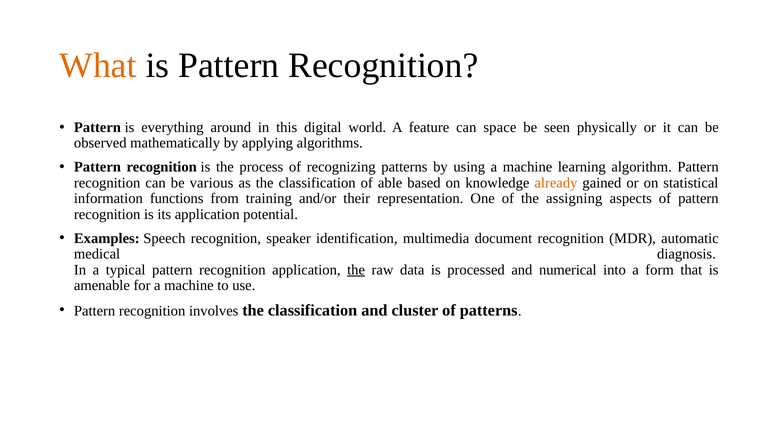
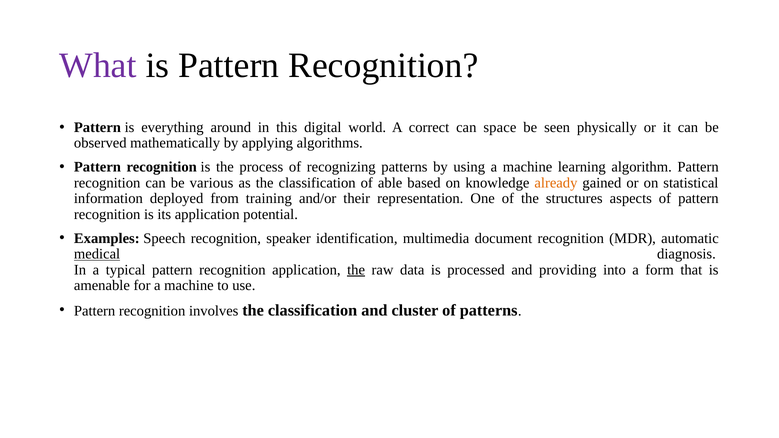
What colour: orange -> purple (98, 65)
feature: feature -> correct (429, 127)
functions: functions -> deployed (177, 199)
assigning: assigning -> structures (574, 199)
medical underline: none -> present (97, 254)
numerical: numerical -> providing (568, 270)
